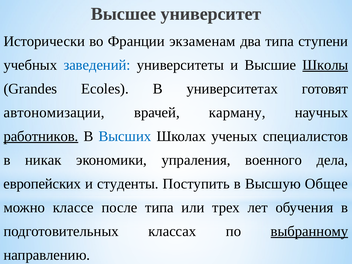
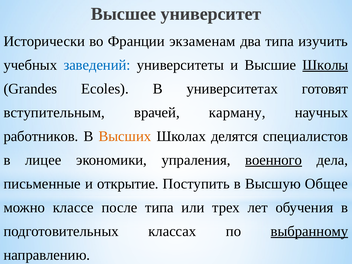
ступени: ступени -> изучить (323, 41)
автономизации: автономизации -> вступительным (54, 112)
работников underline: present -> none (41, 136)
Высших colour: blue -> orange (125, 136)
ученых: ученых -> делятся (234, 136)
никак: никак -> лицее (43, 160)
военного underline: none -> present (274, 160)
европейских: европейских -> письменные (42, 184)
студенты: студенты -> открытие (128, 184)
